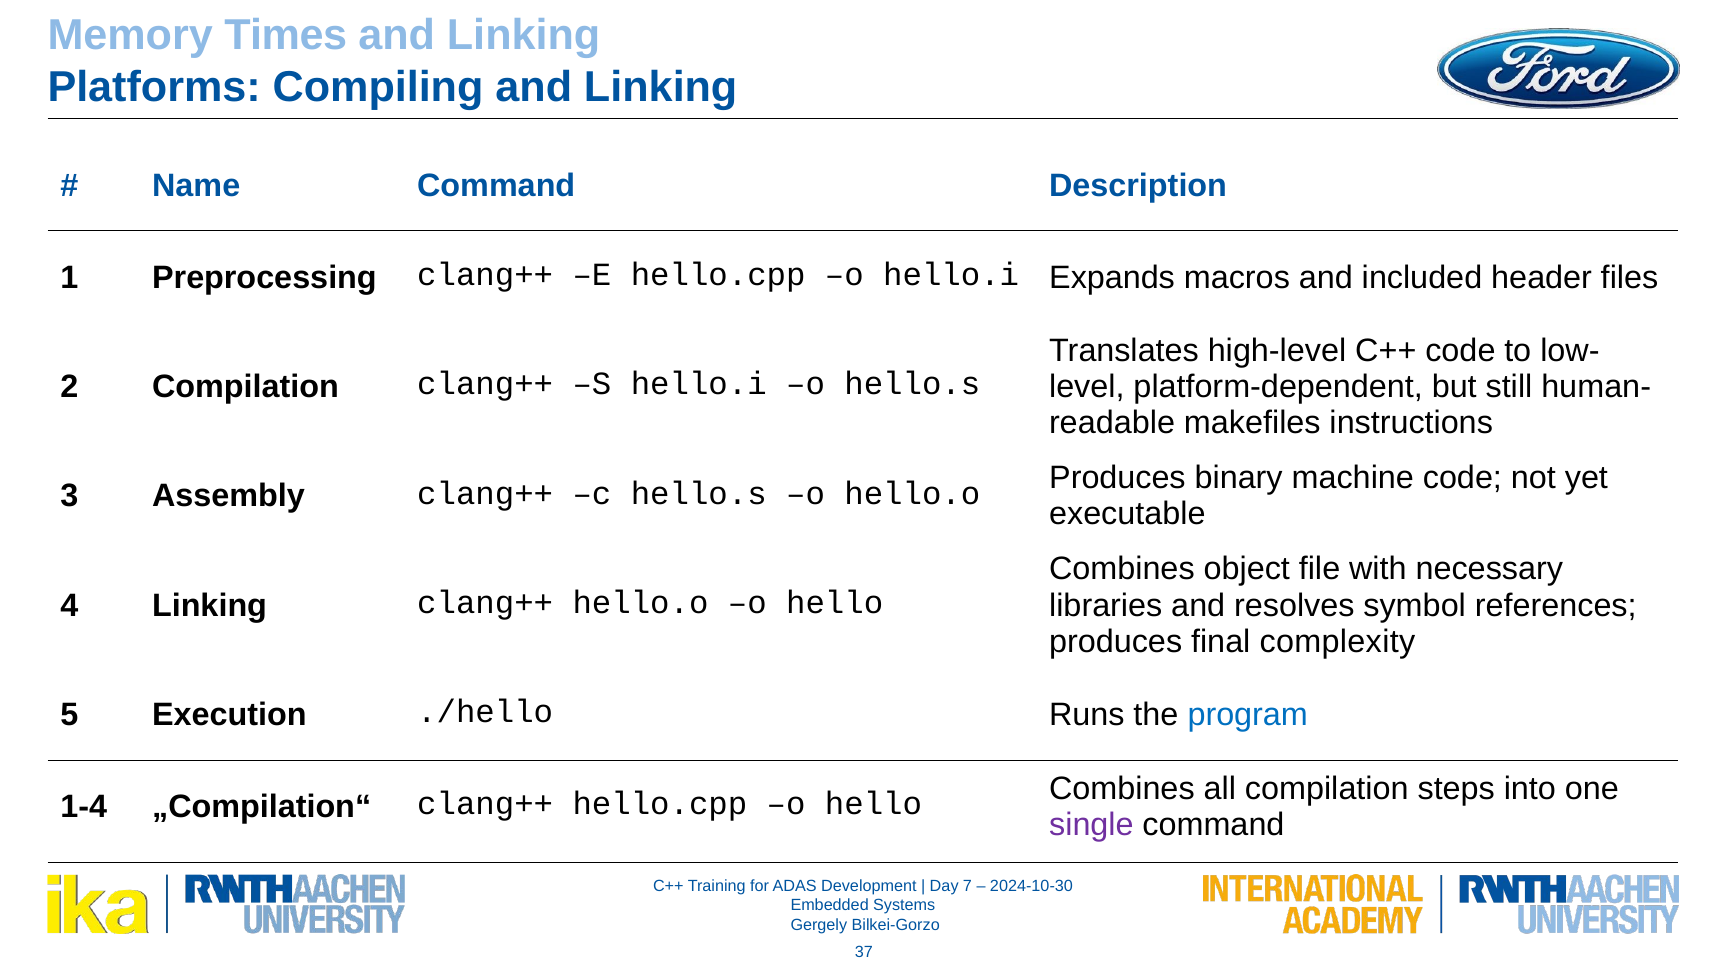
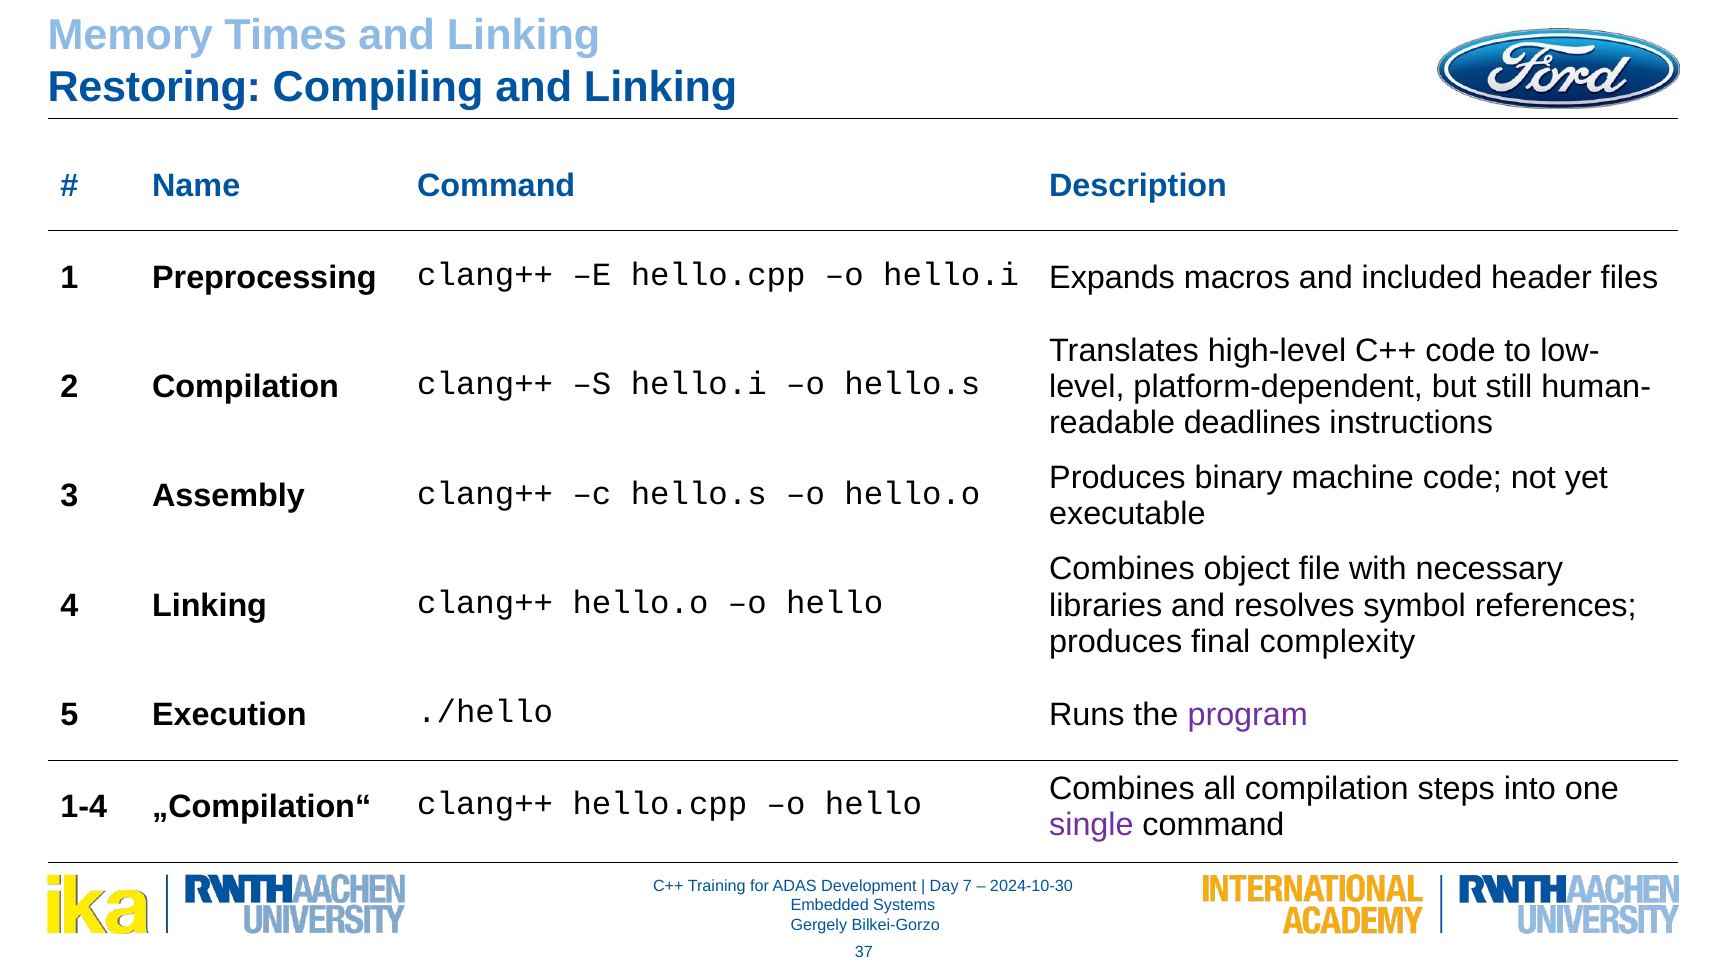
Platforms: Platforms -> Restoring (154, 87)
makefiles: makefiles -> deadlines (1252, 423)
program colour: blue -> purple (1248, 715)
